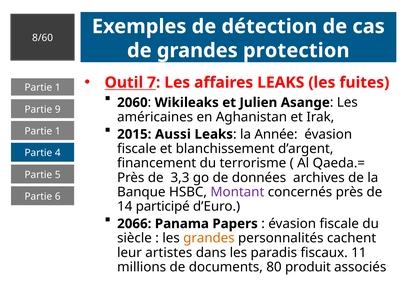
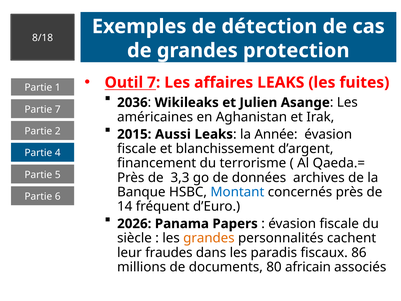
8/60: 8/60 -> 8/18 (43, 38)
2060: 2060 -> 2036 (132, 102)
Partie 9: 9 -> 7 (58, 109)
1: 1 -> 2 (58, 131)
Montant colour: purple -> blue (237, 192)
participé: participé -> fréquent (163, 206)
2066: 2066 -> 2026 (134, 224)
artistes: artistes -> fraudes (169, 252)
11: 11 -> 86 (359, 252)
produit: produit -> africain (308, 267)
